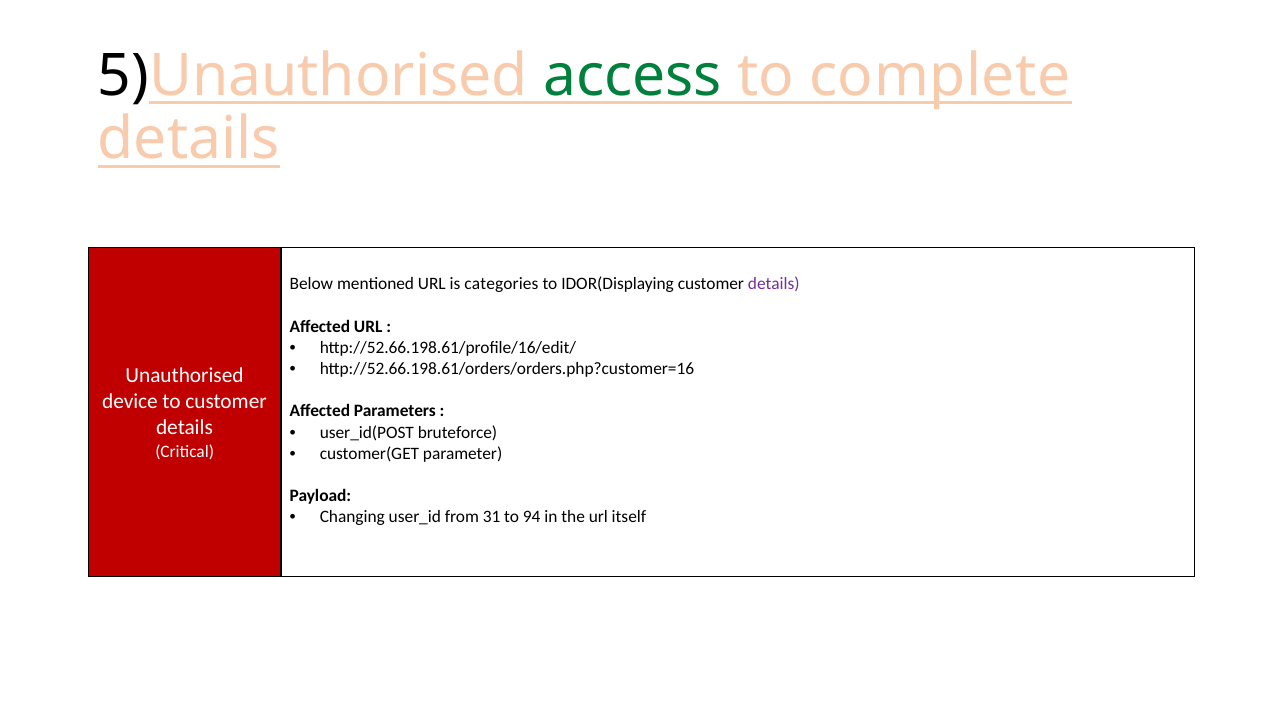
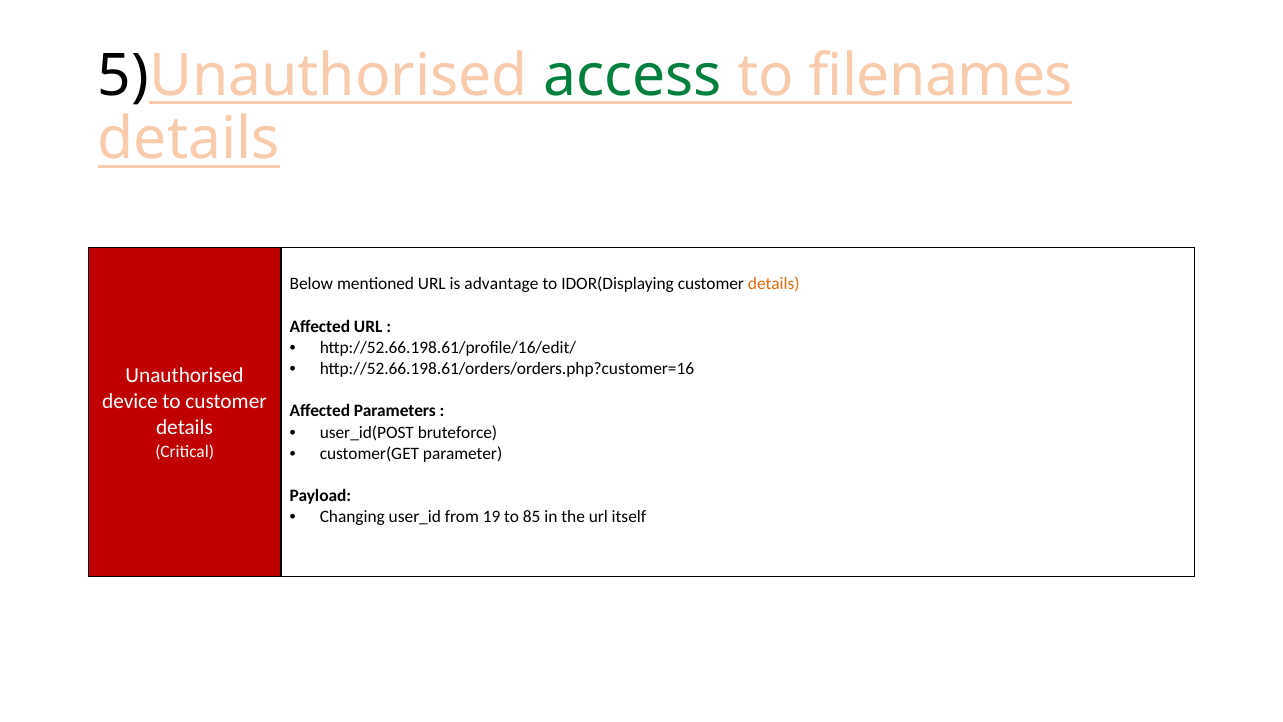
complete: complete -> filenames (940, 76)
categories: categories -> advantage (501, 284)
details colour: purple -> orange (774, 284)
31: 31 -> 19 (492, 517)
94: 94 -> 85 (532, 517)
